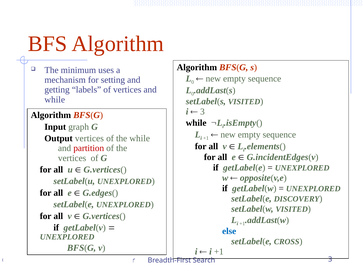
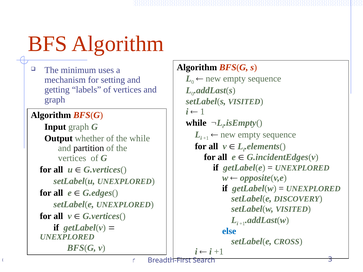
while: while -> graph (55, 100)
3: 3 -> 1 (202, 112)
Output vertices: vertices -> whether (89, 139)
partition colour: red -> black (89, 148)
